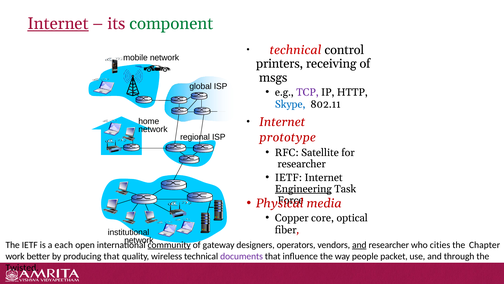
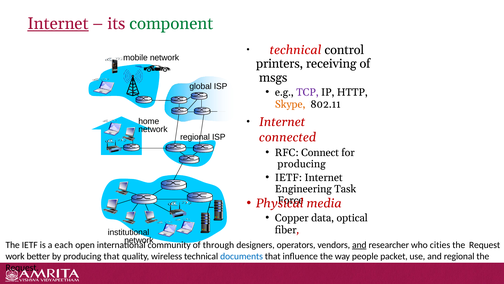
Skype colour: blue -> orange (290, 104)
prototype: prototype -> connected (288, 137)
Satellite: Satellite -> Connect (320, 152)
researcher: researcher -> producing (302, 164)
Engineering underline: present -> none (303, 189)
core: core -> data (323, 218)
community underline: present -> none (169, 244)
gateway: gateway -> through (218, 244)
Chapter: Chapter -> Request (485, 244)
documents colour: purple -> blue (242, 256)
and through: through -> regional (459, 256)
Twisted: Twisted -> Request (22, 267)
